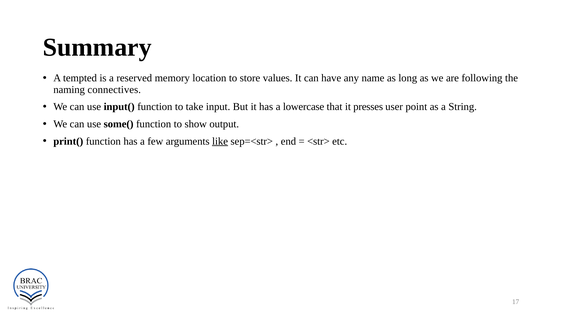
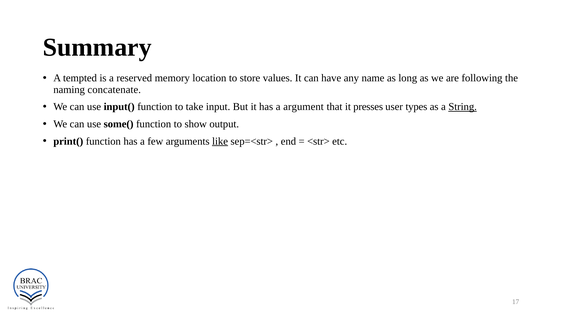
connectives: connectives -> concatenate (114, 90)
lowercase: lowercase -> argument (304, 107)
point: point -> types (416, 107)
String underline: none -> present (463, 107)
